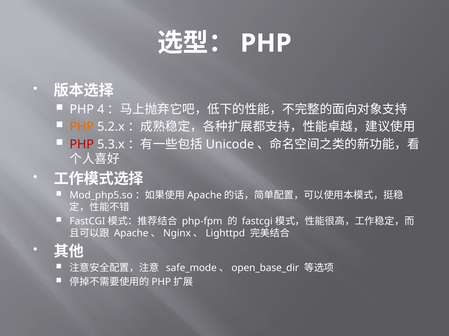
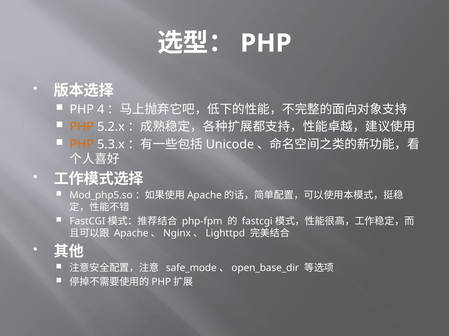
PHP colour: red -> orange (82, 145)
